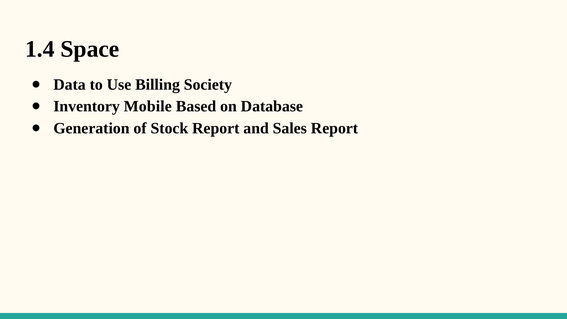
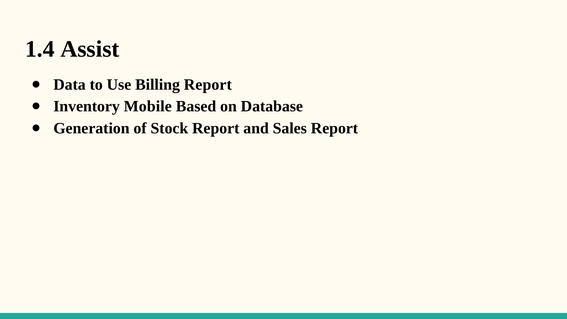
Space: Space -> Assist (90, 49)
Billing Society: Society -> Report (208, 85)
